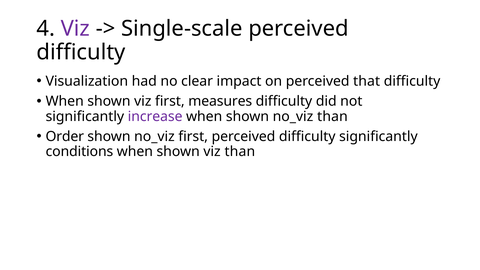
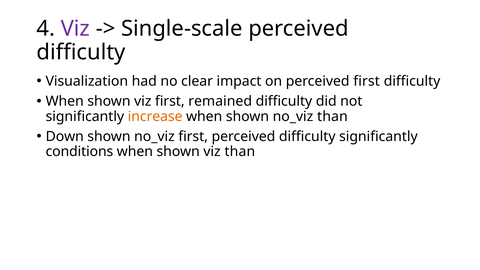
perceived that: that -> first (367, 81)
measures: measures -> remained (220, 101)
increase colour: purple -> orange (155, 116)
Order: Order -> Down (65, 137)
